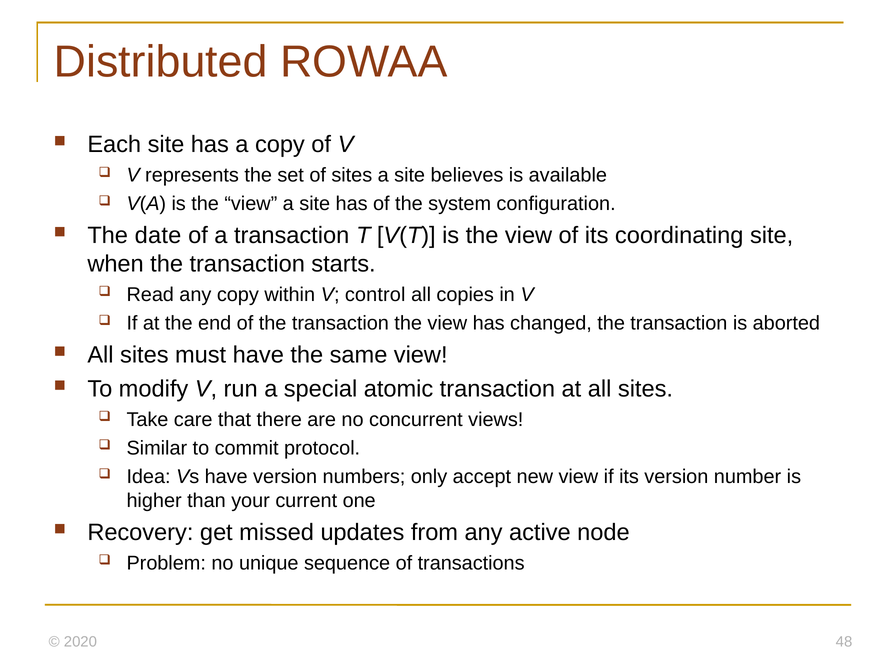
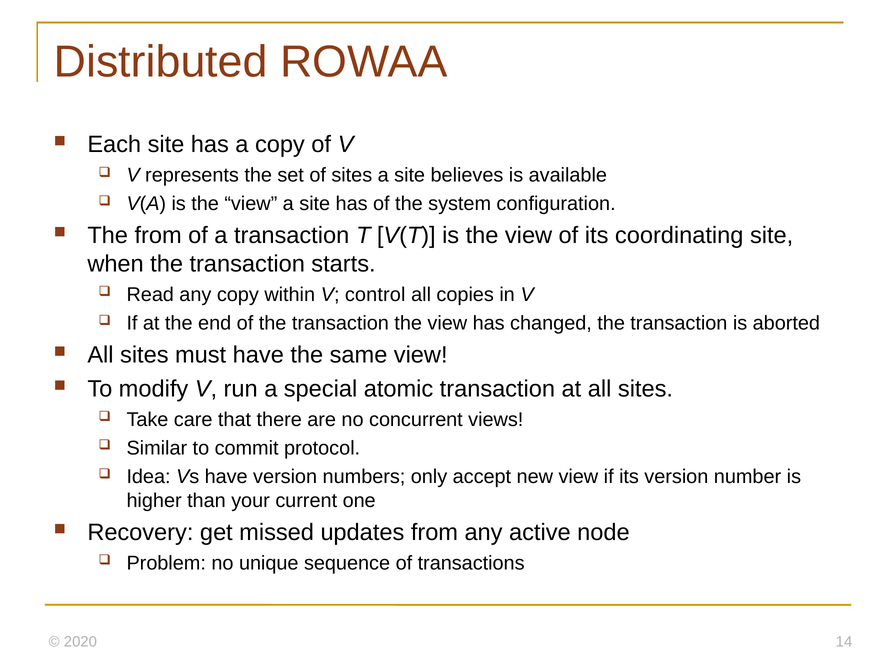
The date: date -> from (158, 236)
48: 48 -> 14 (844, 642)
